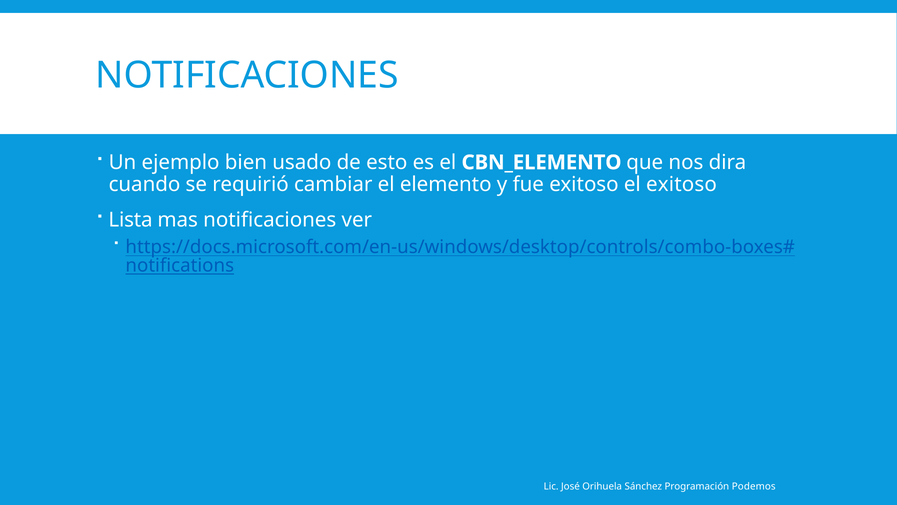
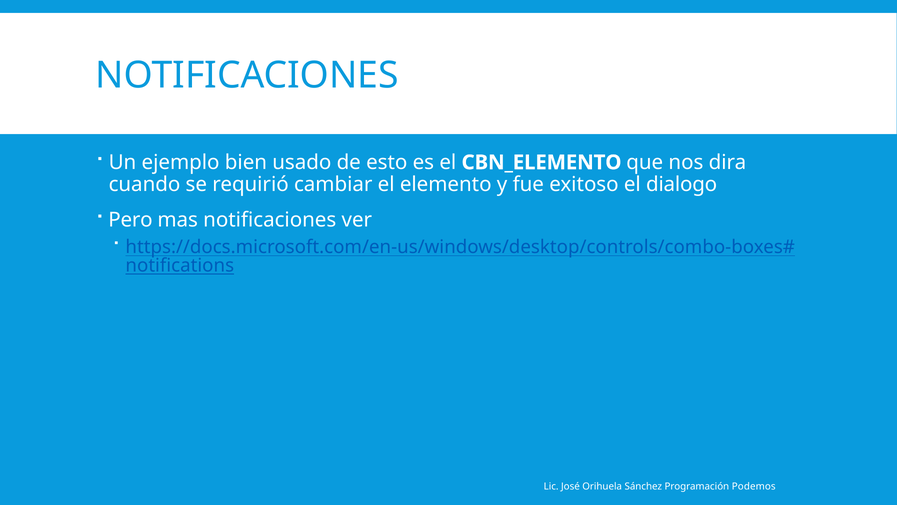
el exitoso: exitoso -> dialogo (682, 185)
Lista: Lista -> Pero (131, 220)
